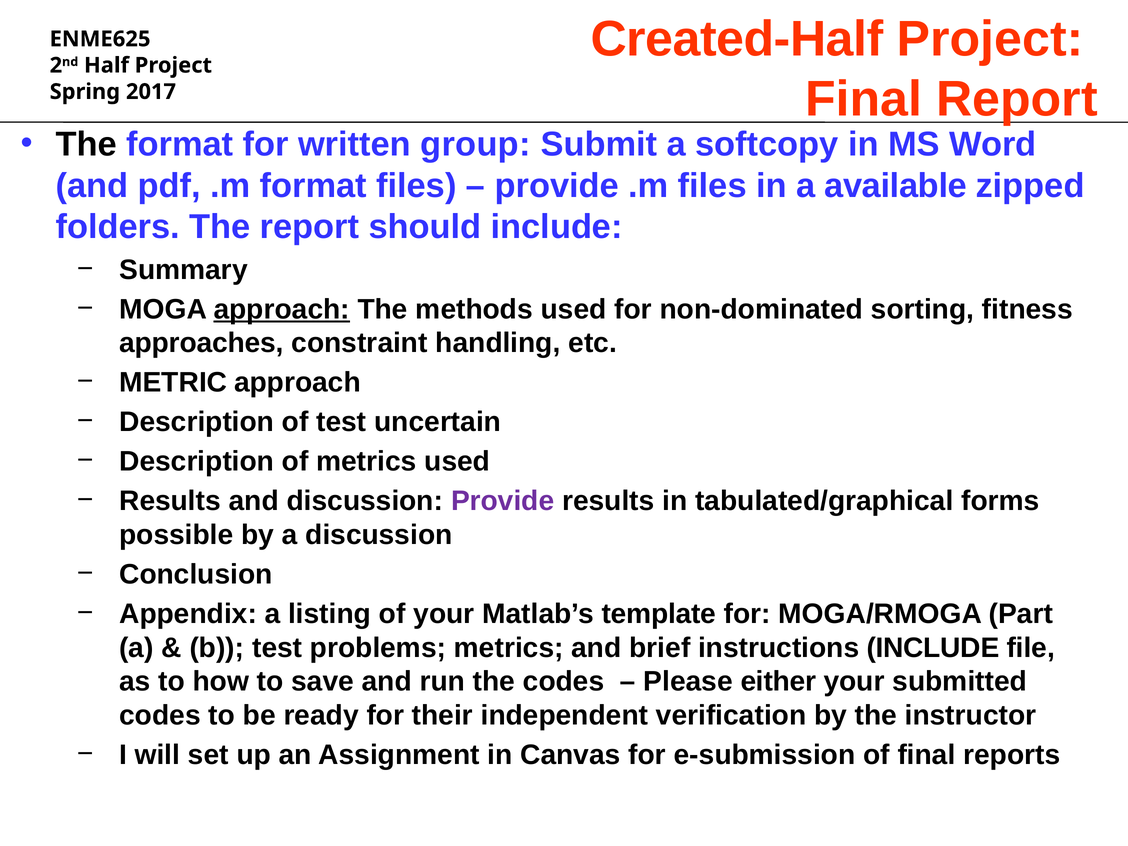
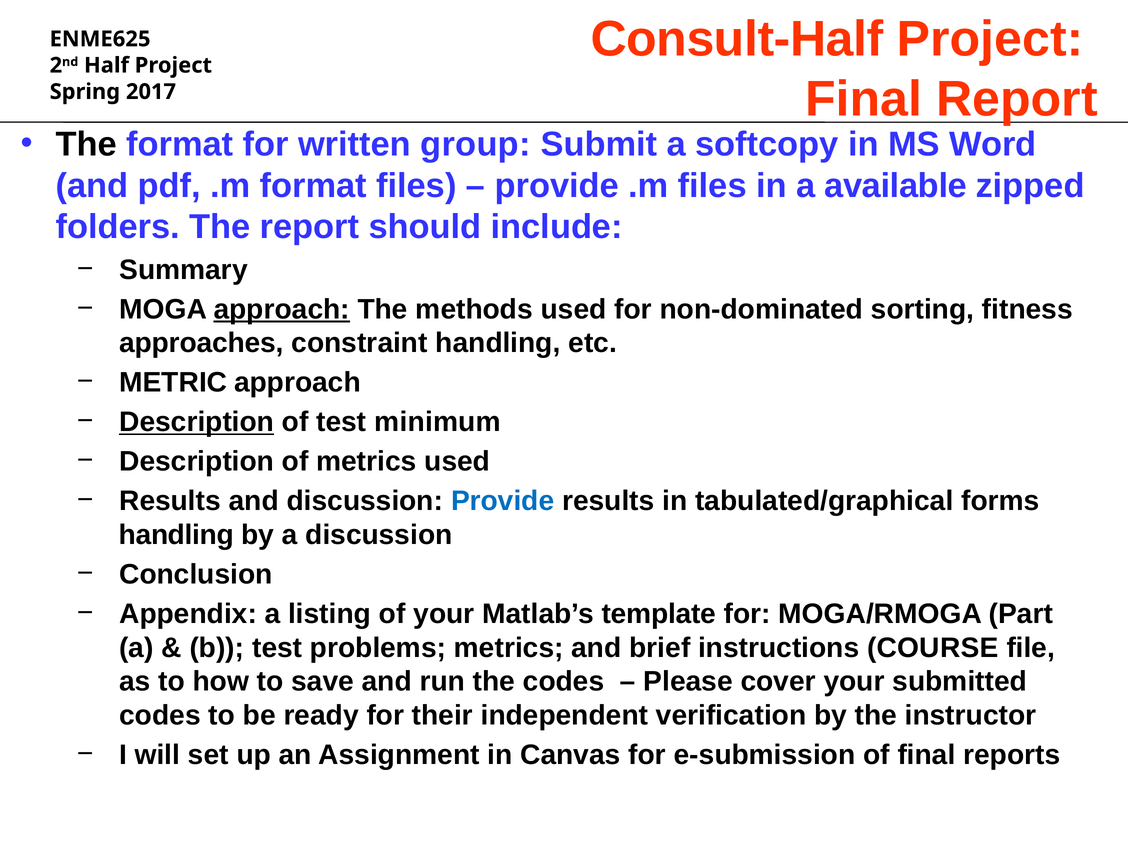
Created-Half: Created-Half -> Consult-Half (737, 39)
Description underline: none -> present (197, 422)
uncertain: uncertain -> minimum (438, 422)
Provide colour: purple -> blue (503, 501)
possible: possible -> handling (176, 535)
instructions INCLUDE: INCLUDE -> COURSE (933, 648)
either: either -> cover (778, 682)
